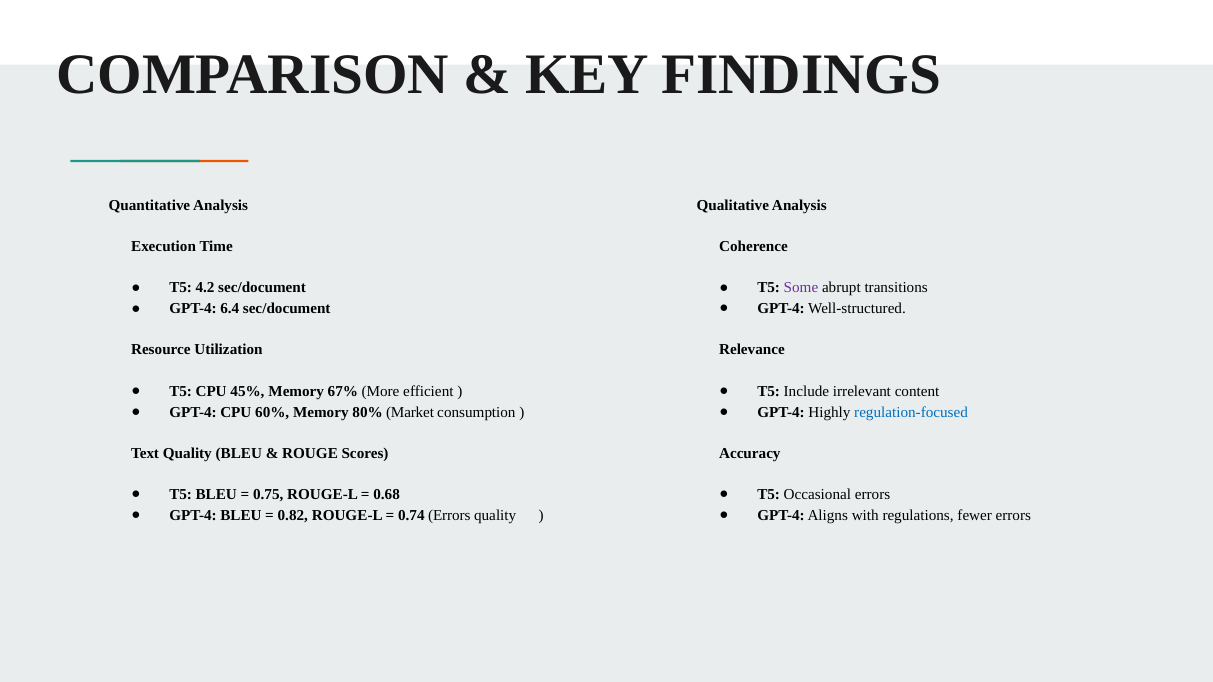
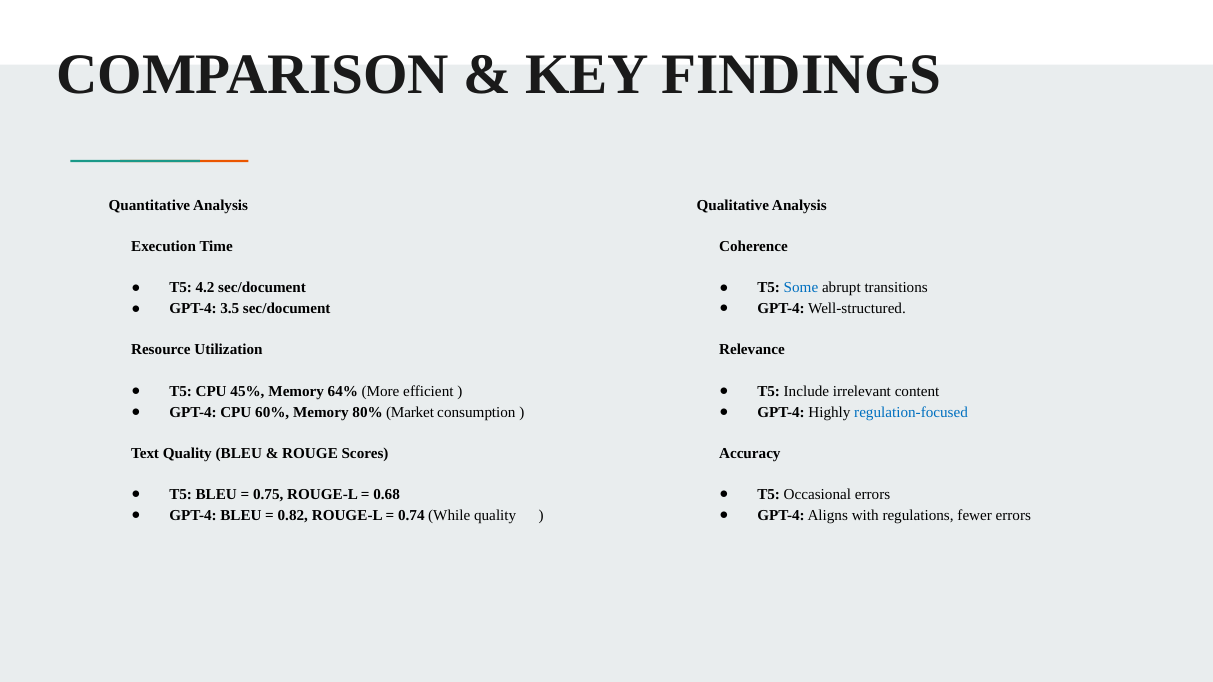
Some colour: purple -> blue (801, 288)
6.4: 6.4 -> 3.5 (230, 309)
67%: 67% -> 64% (343, 391)
0.74 Errors: Errors -> While (449, 516)
